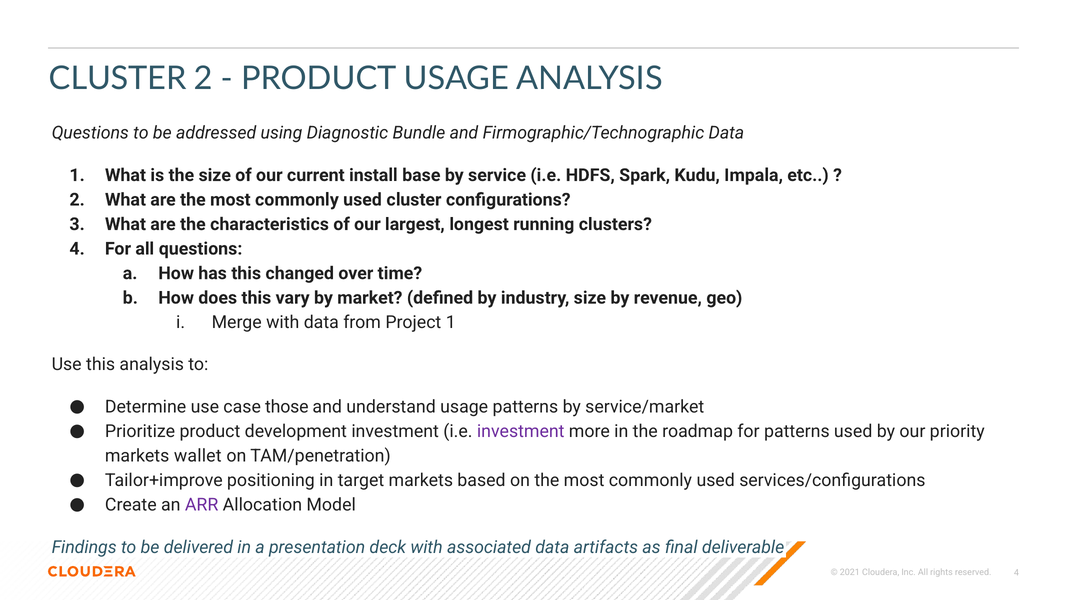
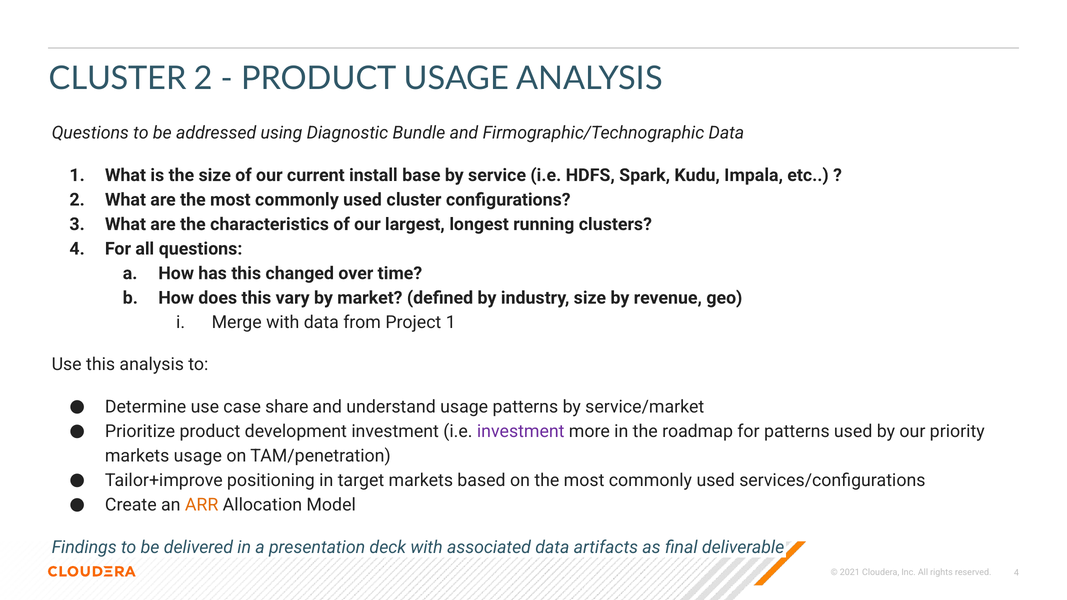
those: those -> share (287, 407)
markets wallet: wallet -> usage (198, 456)
ARR colour: purple -> orange (202, 505)
